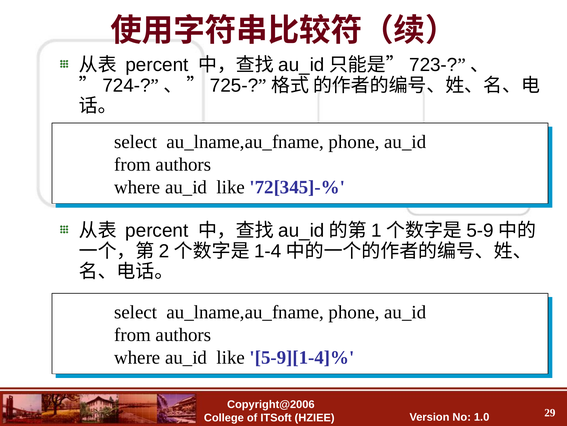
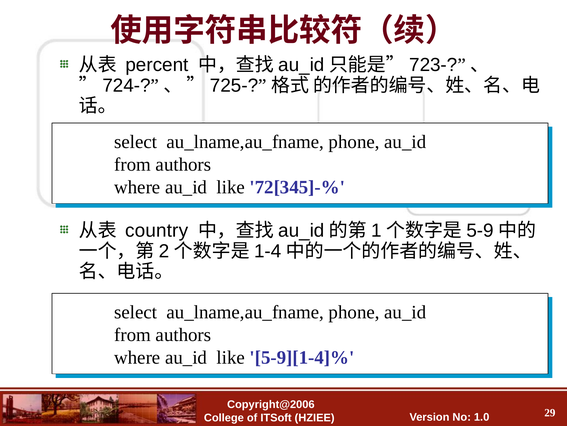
percent: percent -> country (157, 230)
